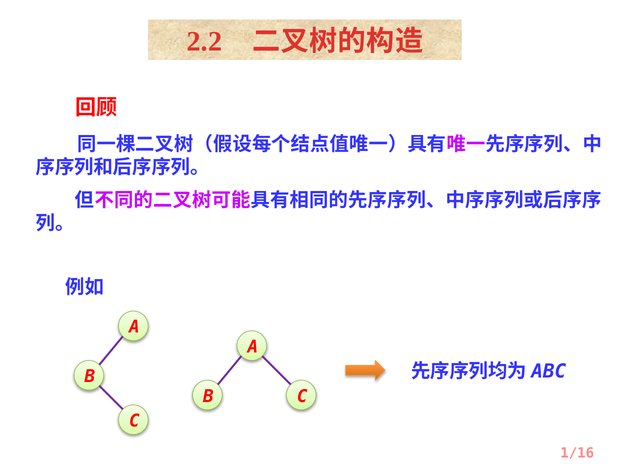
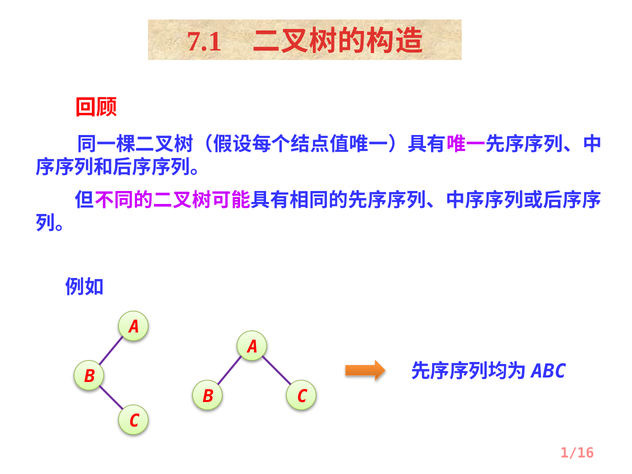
2.2: 2.2 -> 7.1 (204, 42)
